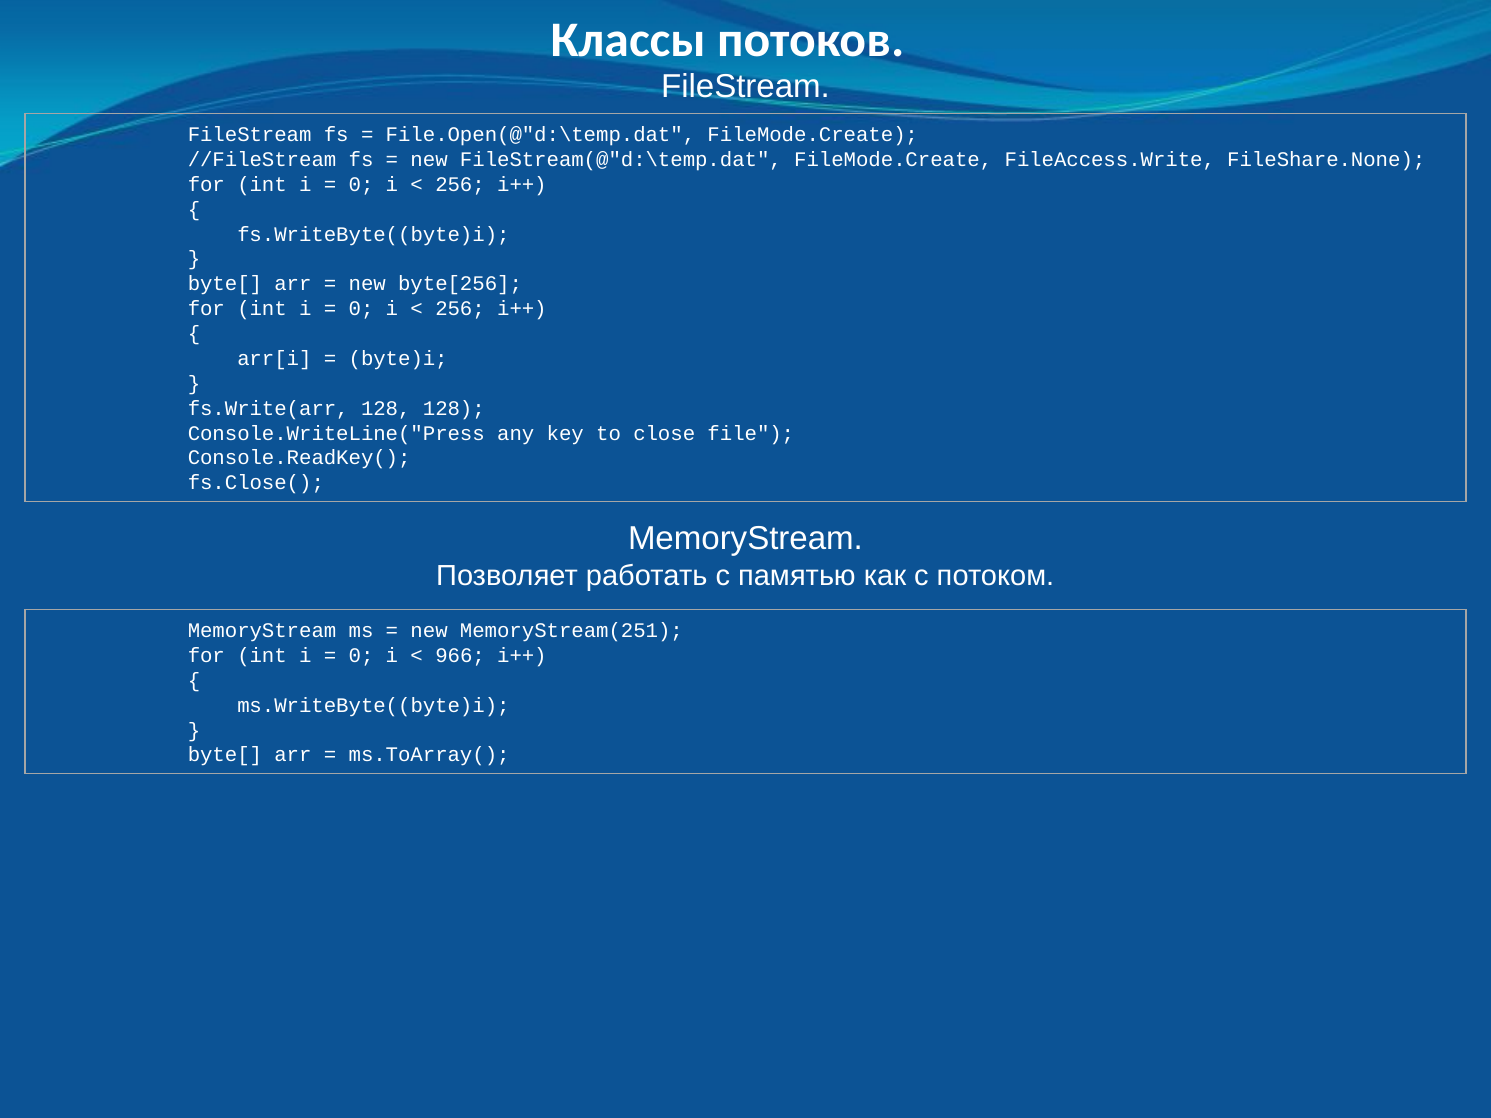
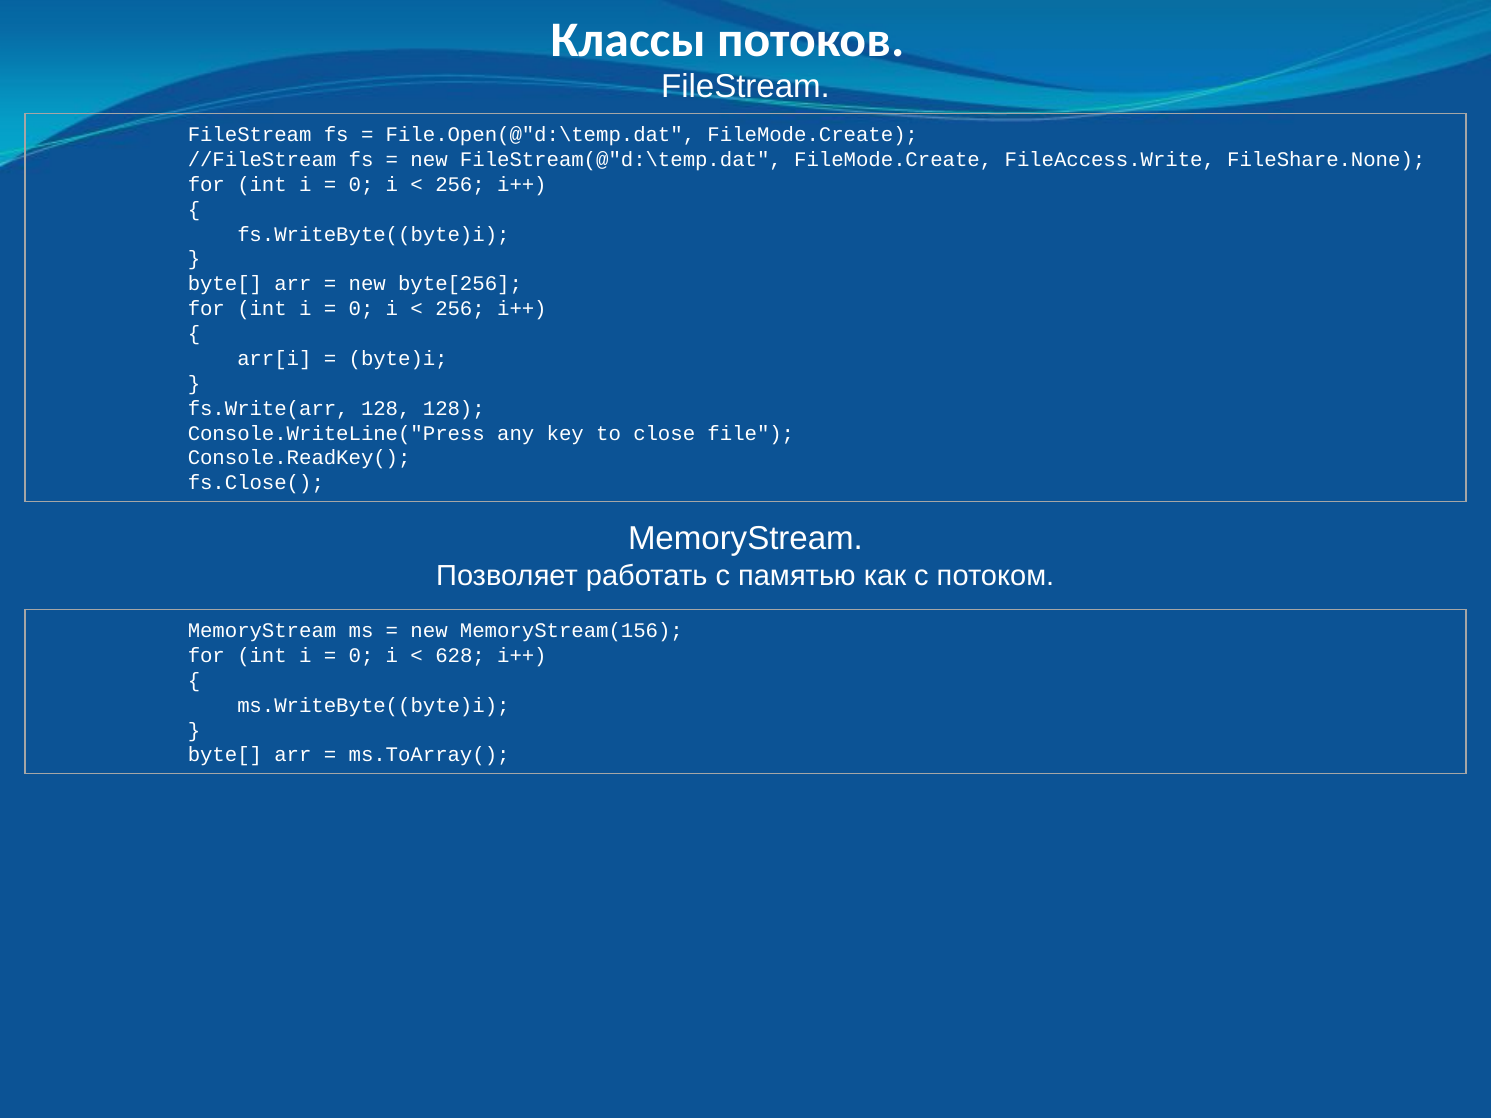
MemoryStream(251: MemoryStream(251 -> MemoryStream(156 (571, 631)
966: 966 -> 628 (460, 656)
